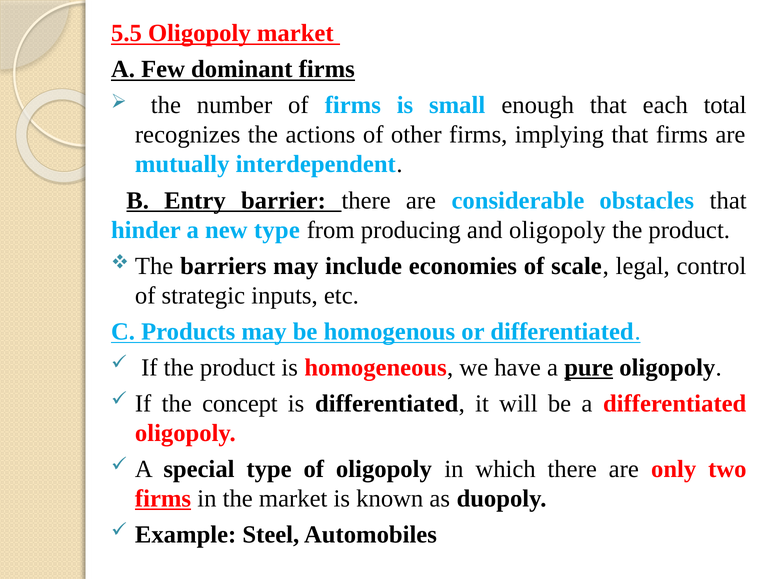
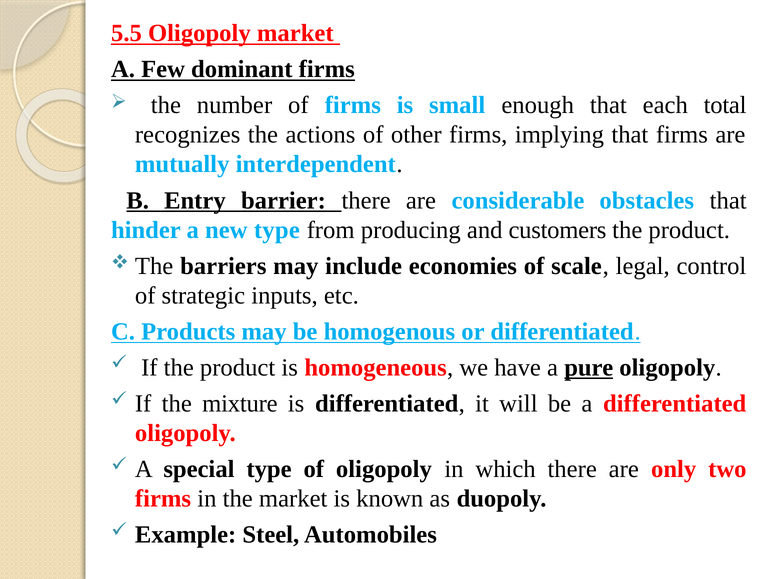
and oligopoly: oligopoly -> customers (558, 230)
concept: concept -> mixture (240, 404)
firms underline: present -> none (163, 499)
